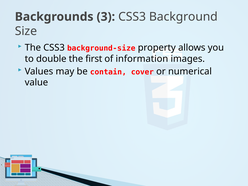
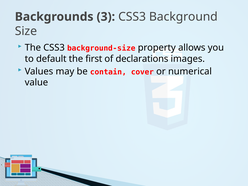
double: double -> default (51, 59)
information: information -> declarations (142, 59)
